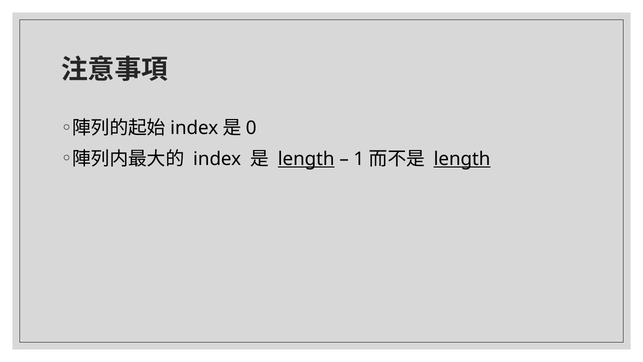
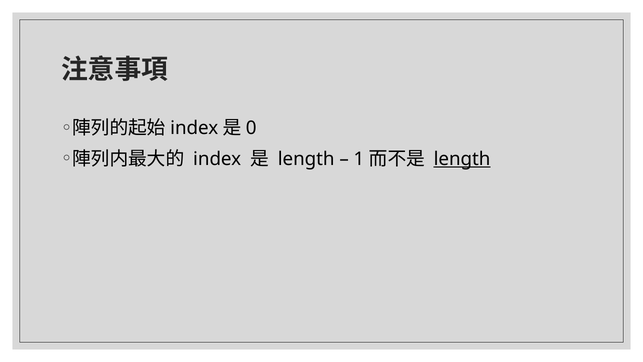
length underline: present -> none (306, 159)
